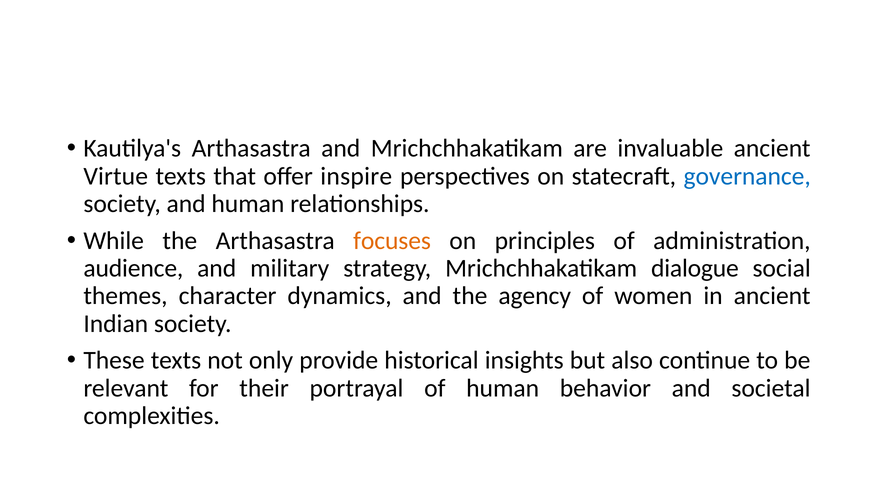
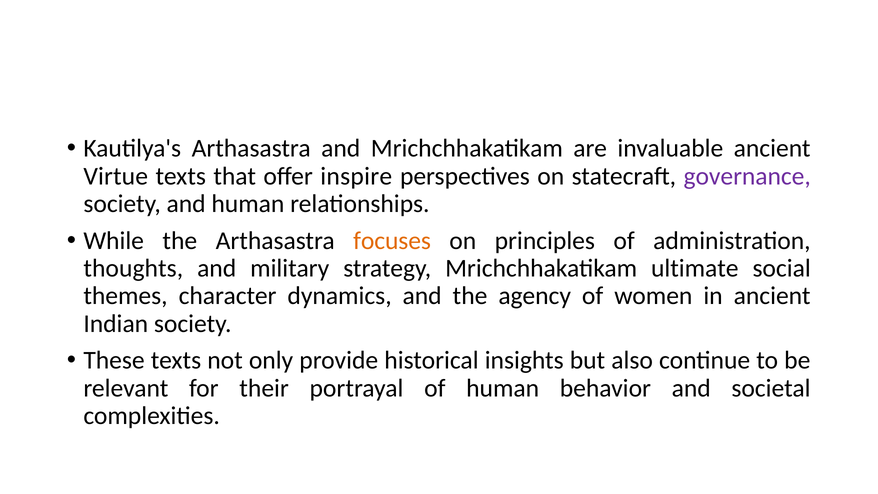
governance colour: blue -> purple (747, 176)
audience: audience -> thoughts (133, 268)
dialogue: dialogue -> ultimate (695, 268)
